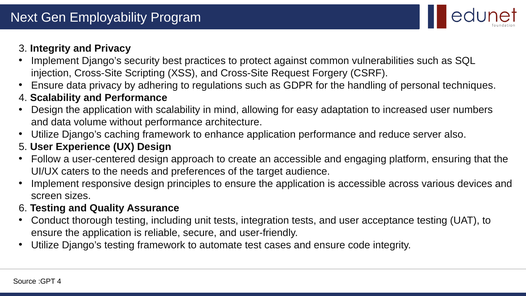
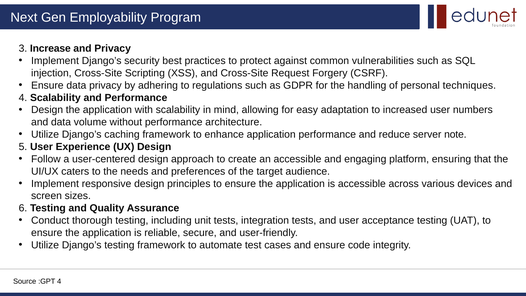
3 Integrity: Integrity -> Increase (50, 48)
also: also -> note (455, 134)
